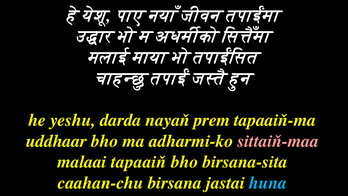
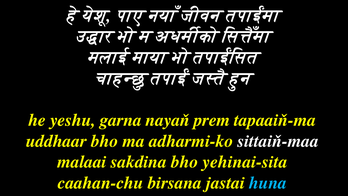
darda: darda -> garna (121, 120)
sittaiň-maa colour: pink -> white (278, 141)
tapaaiň: tapaaiň -> sakdina (139, 162)
birsana-sita: birsana-sita -> yehinai-sita (245, 162)
